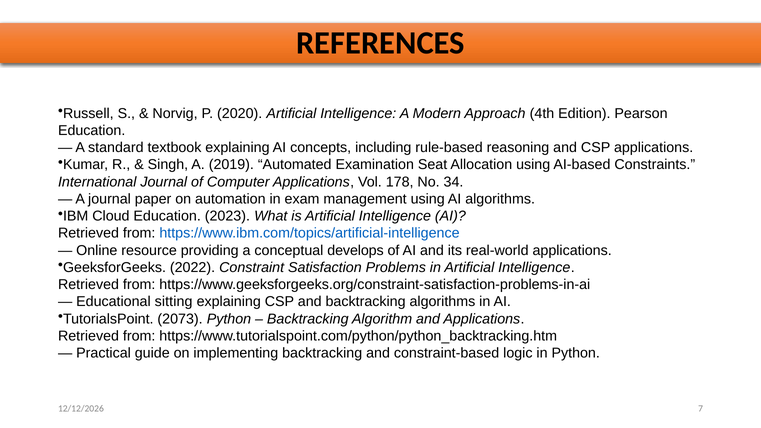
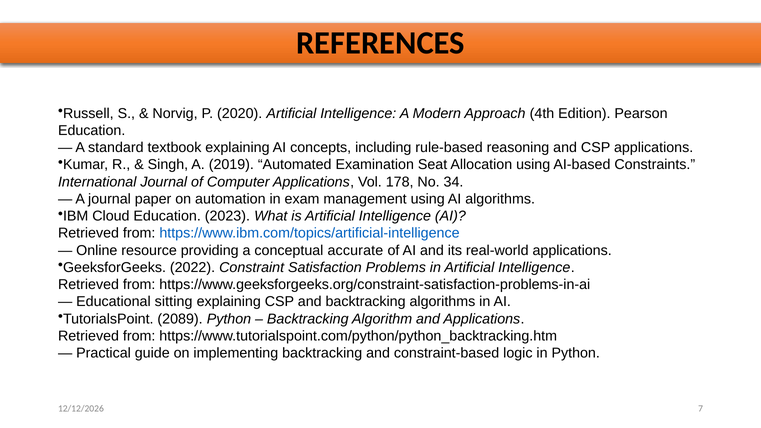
develops: develops -> accurate (355, 250)
2073: 2073 -> 2089 (180, 319)
